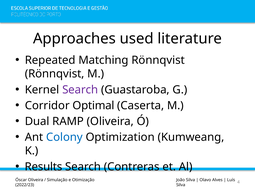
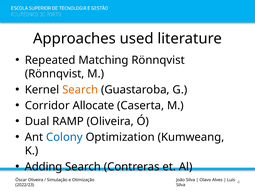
Search colour: purple -> orange (80, 90)
Optimal: Optimal -> Allocate (93, 106)
Results: Results -> Adding (44, 167)
